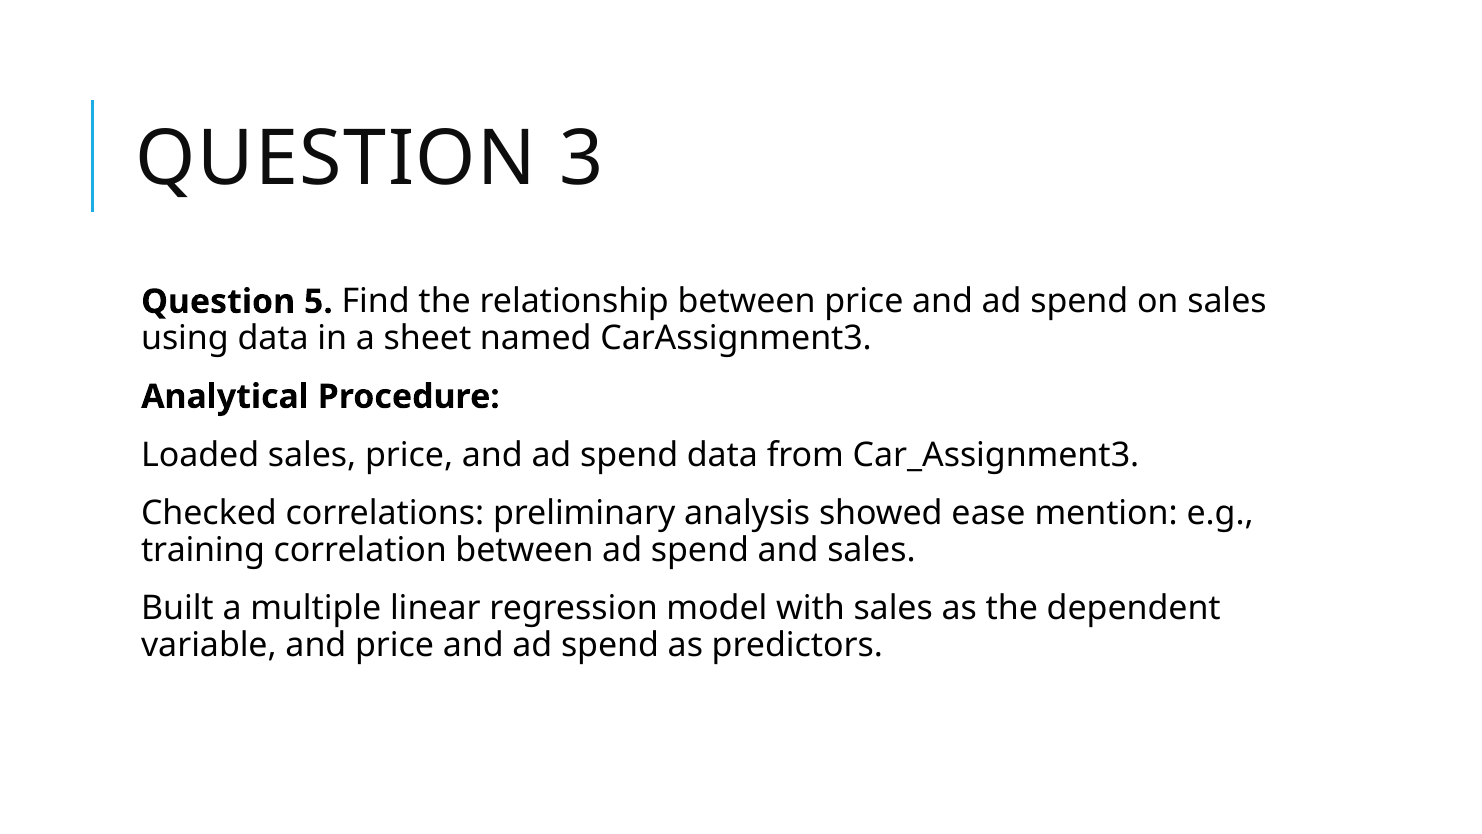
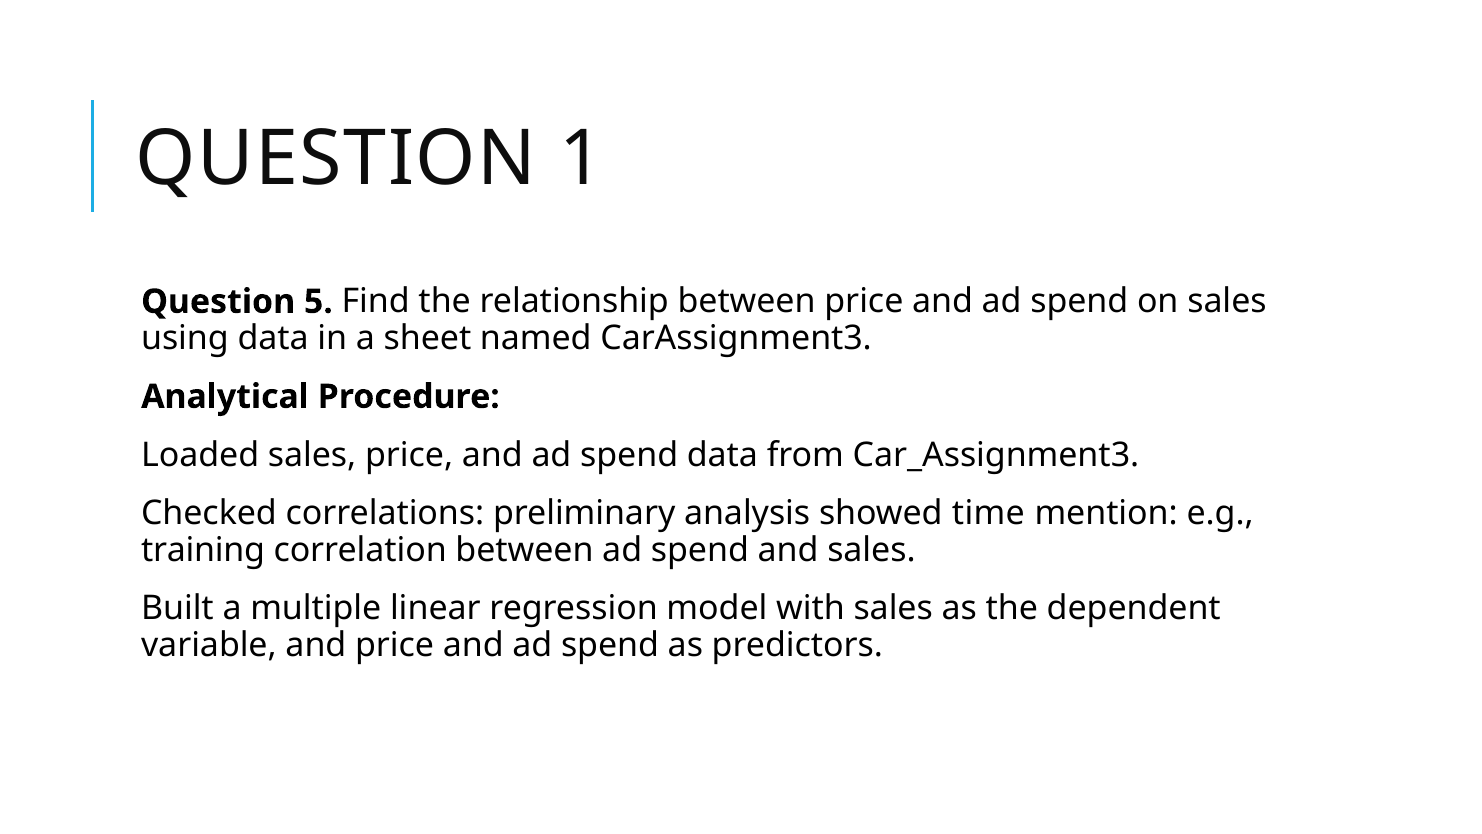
3: 3 -> 1 (581, 159)
ease: ease -> time (988, 513)
